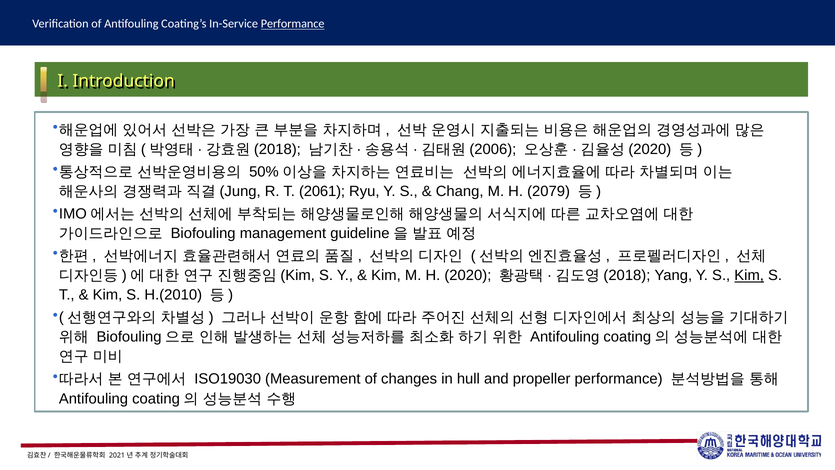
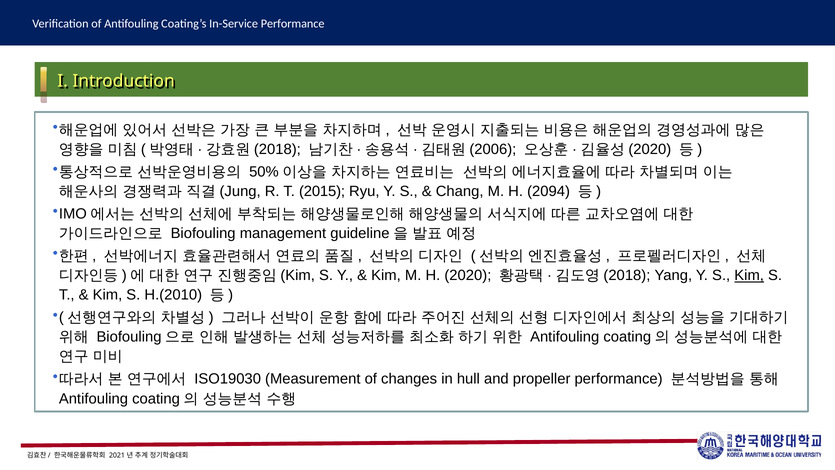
Performance underline: present -> none (293, 24)
2061: 2061 -> 2015 (322, 191)
2079: 2079 -> 2094 (549, 191)
